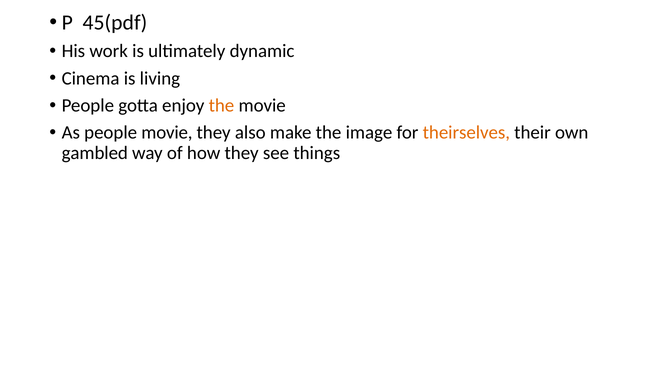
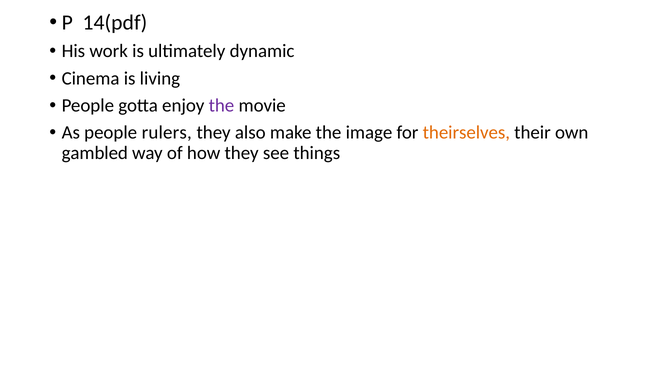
45(pdf: 45(pdf -> 14(pdf (115, 23)
the colour: orange -> purple (221, 106)
people movie: movie -> rulers (167, 133)
